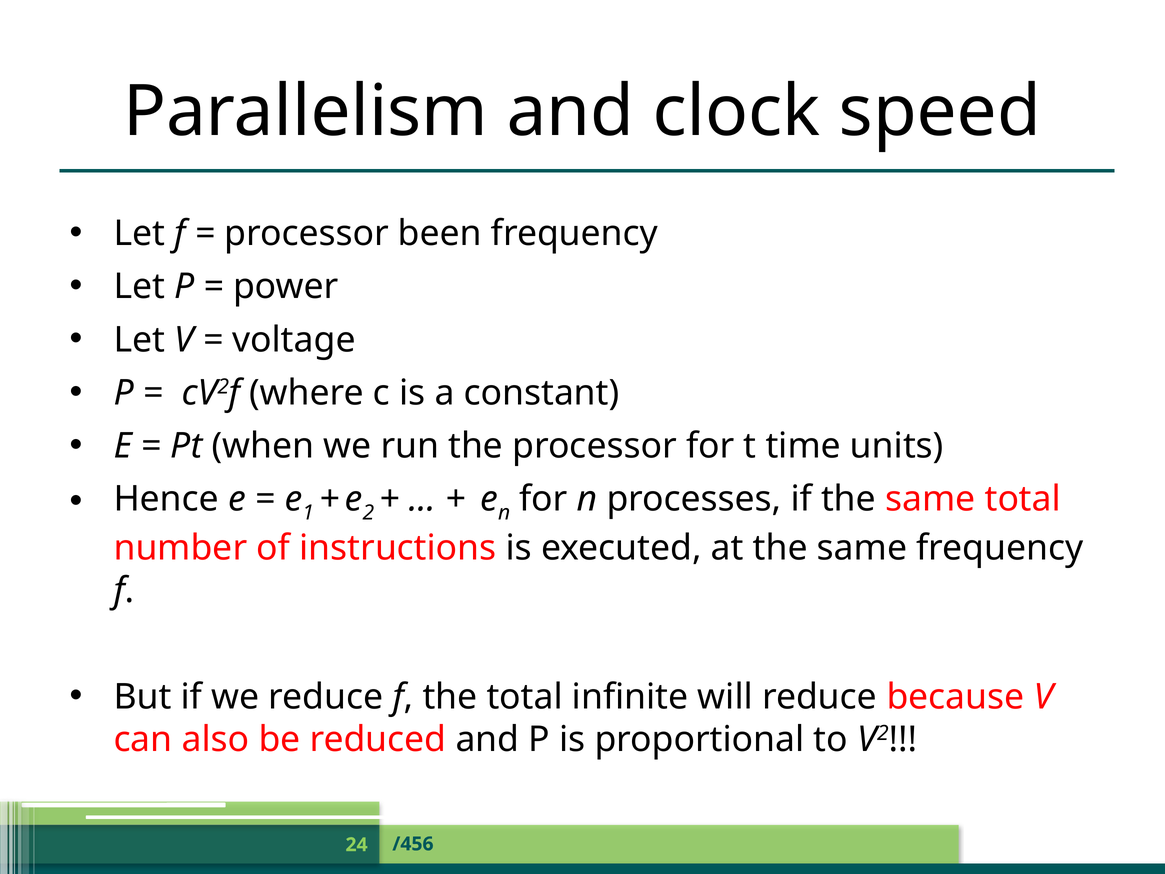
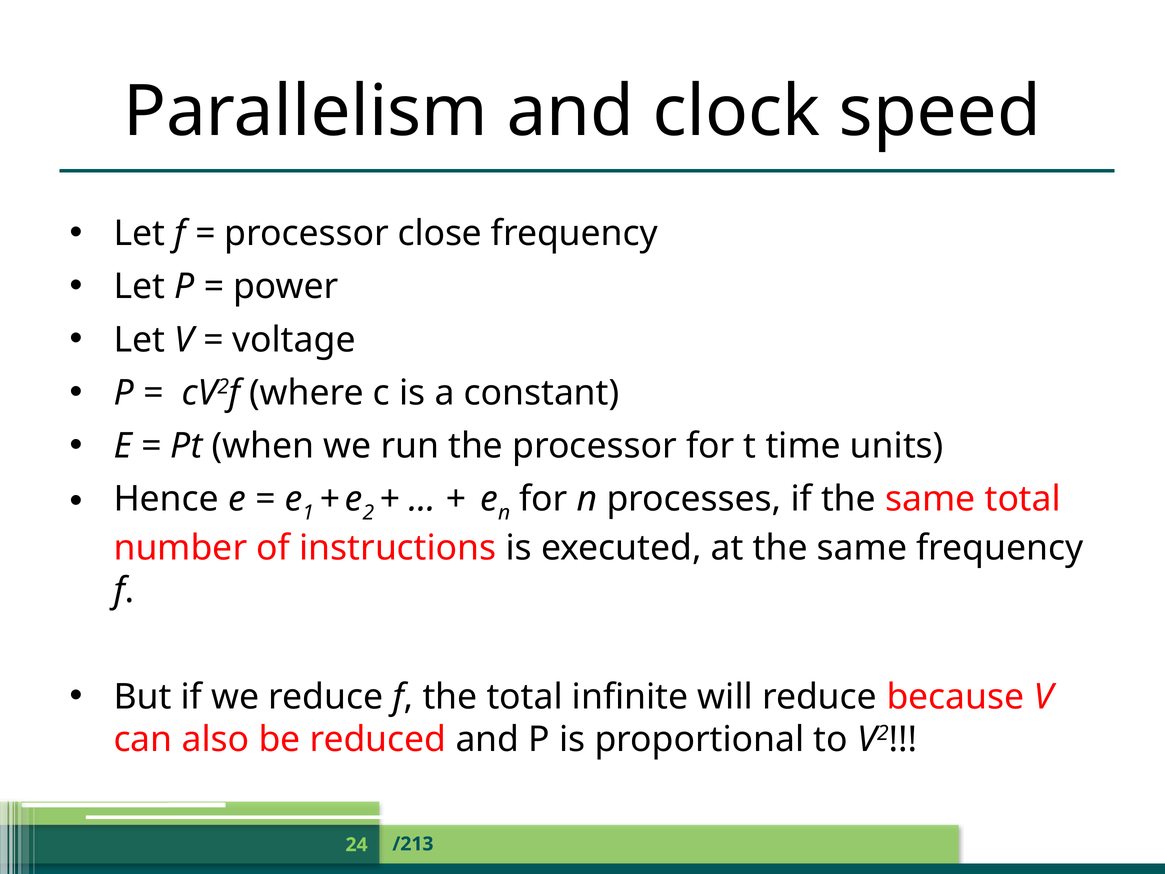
been: been -> close (440, 234)
/456: /456 -> /213 (413, 844)
